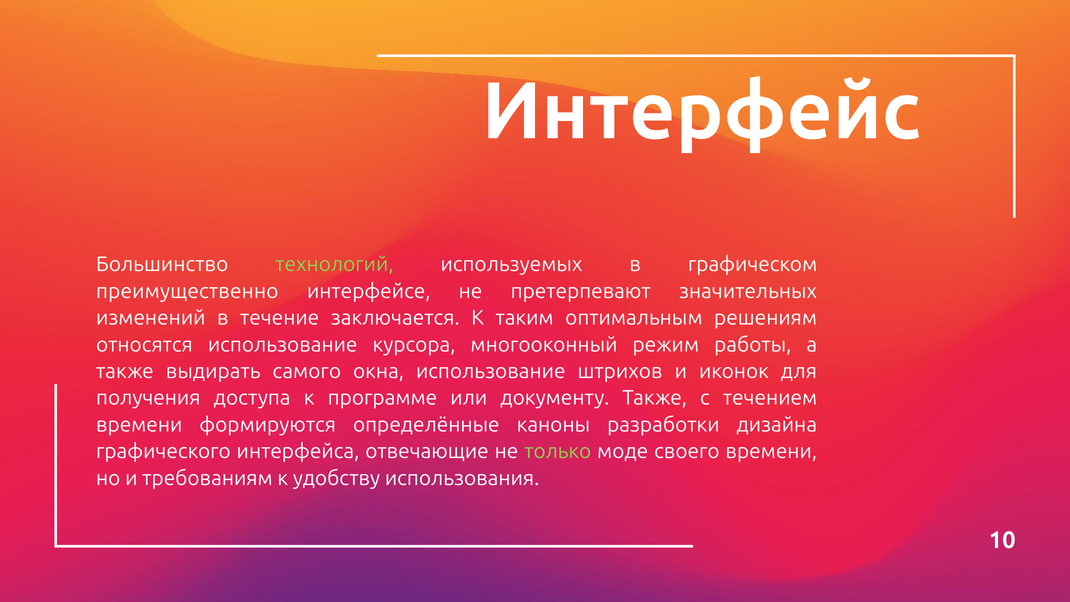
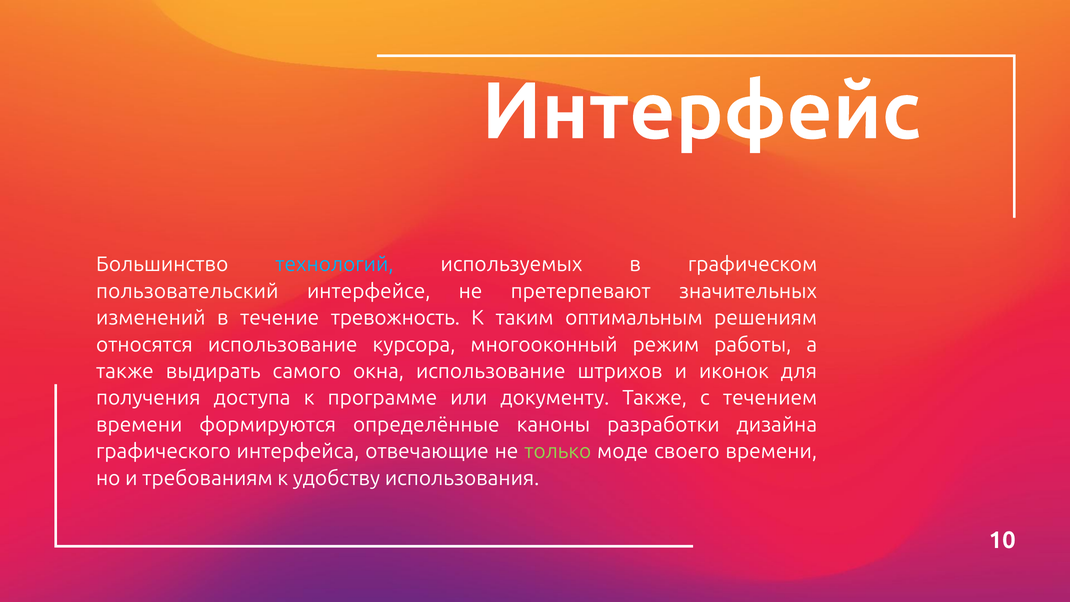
технологий colour: light green -> light blue (334, 264)
преимущественно: преимущественно -> пользовательский (187, 291)
заключается: заключается -> тревожность (395, 318)
